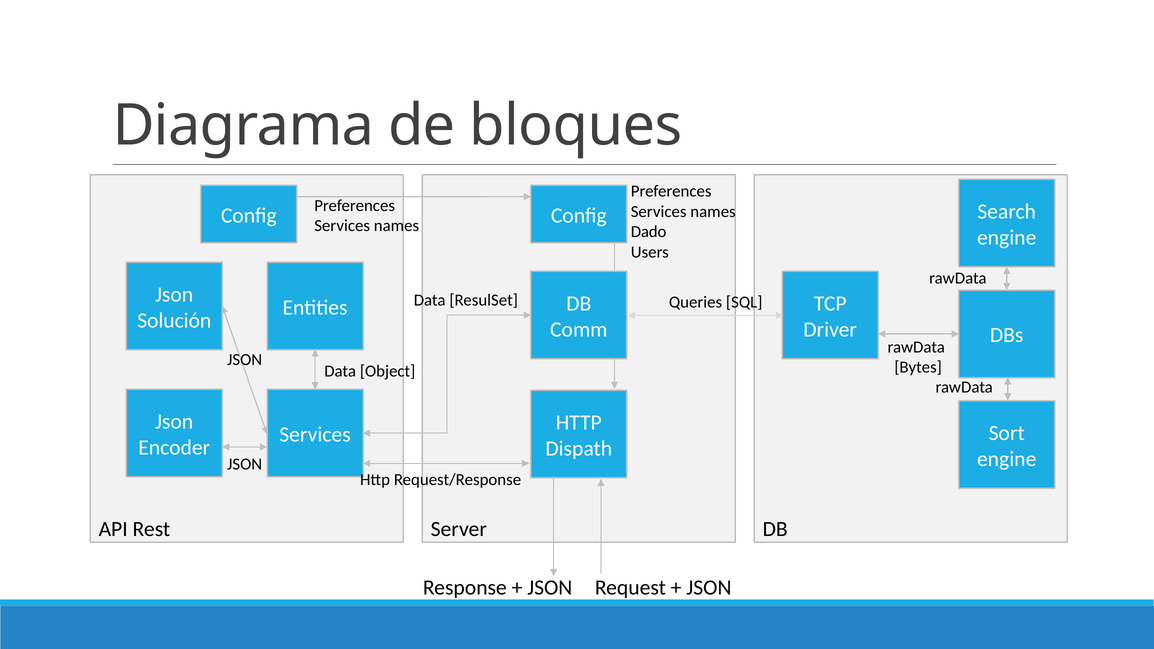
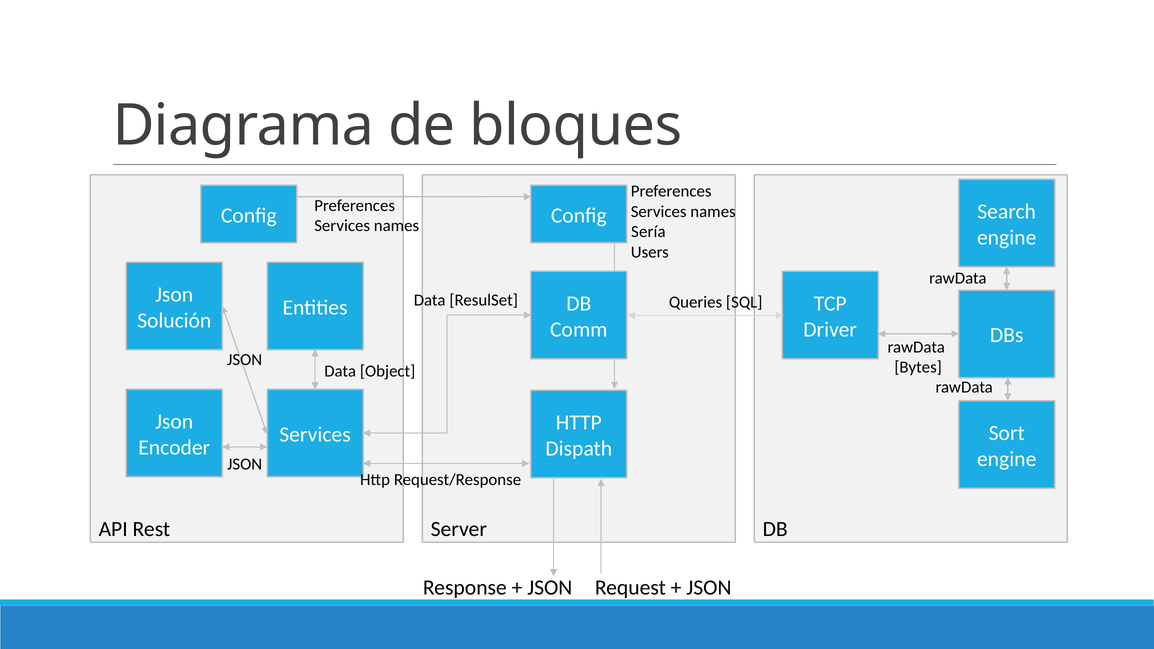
Dado: Dado -> Sería (648, 232)
